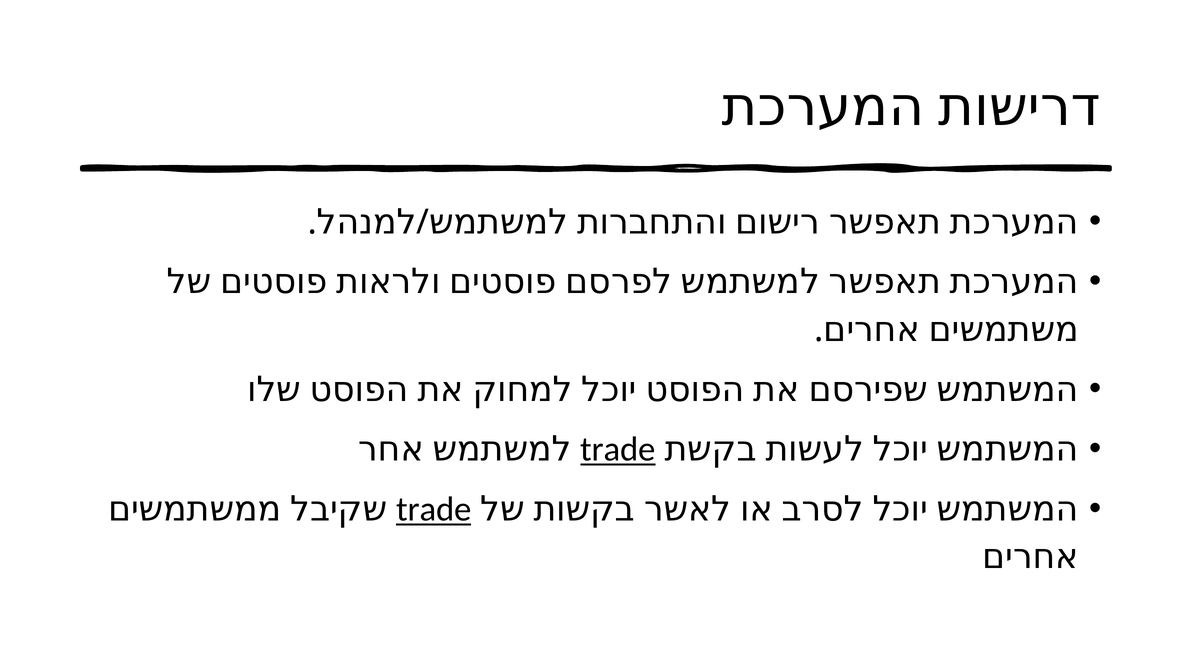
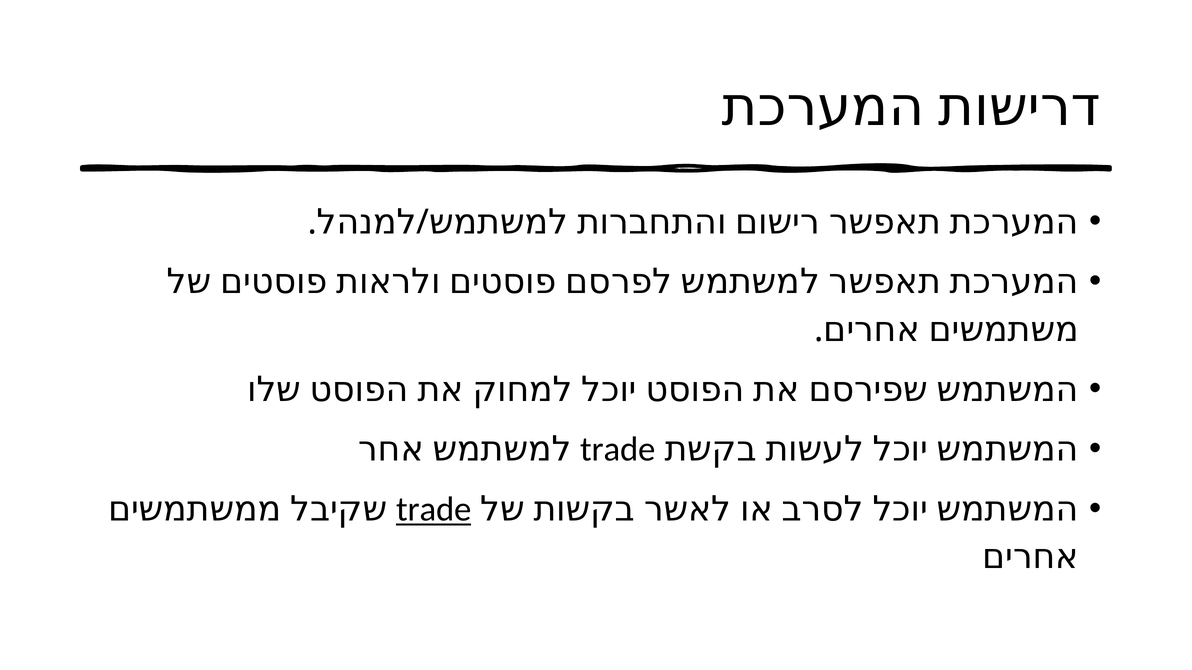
trade underline: present -> none (618, 450)
